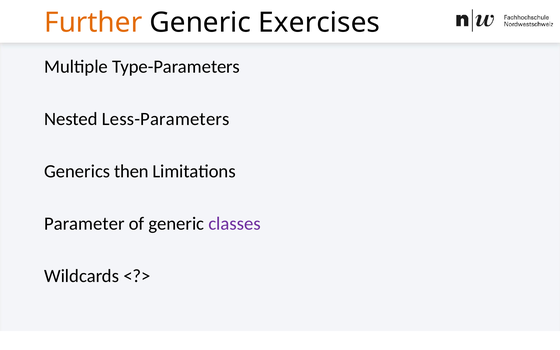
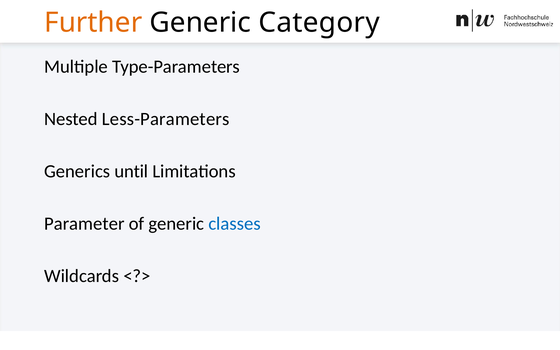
Exercises: Exercises -> Category (319, 23)
then: then -> until (131, 171)
classes colour: purple -> blue (235, 224)
